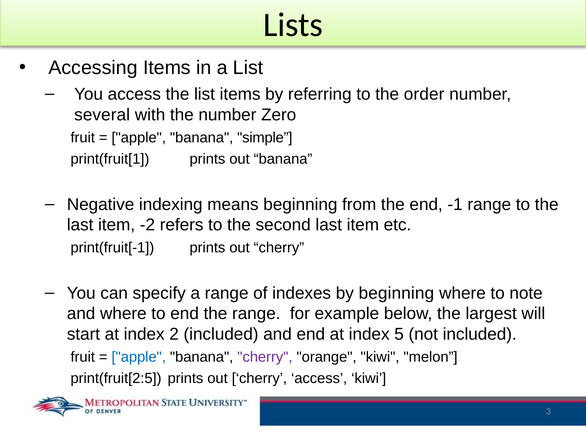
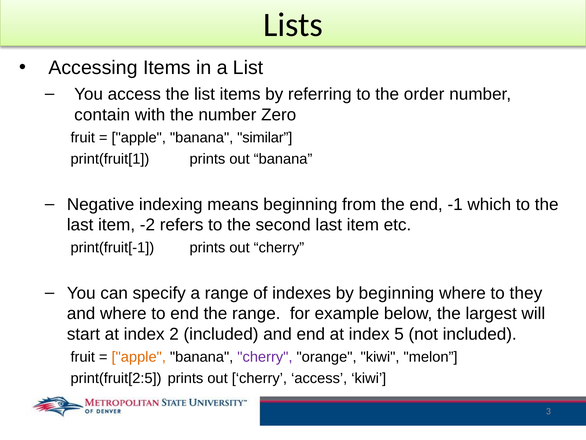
several: several -> contain (102, 115)
simple: simple -> similar (265, 137)
-1 range: range -> which (489, 204)
note: note -> they (526, 293)
apple colour: blue -> orange (139, 357)
